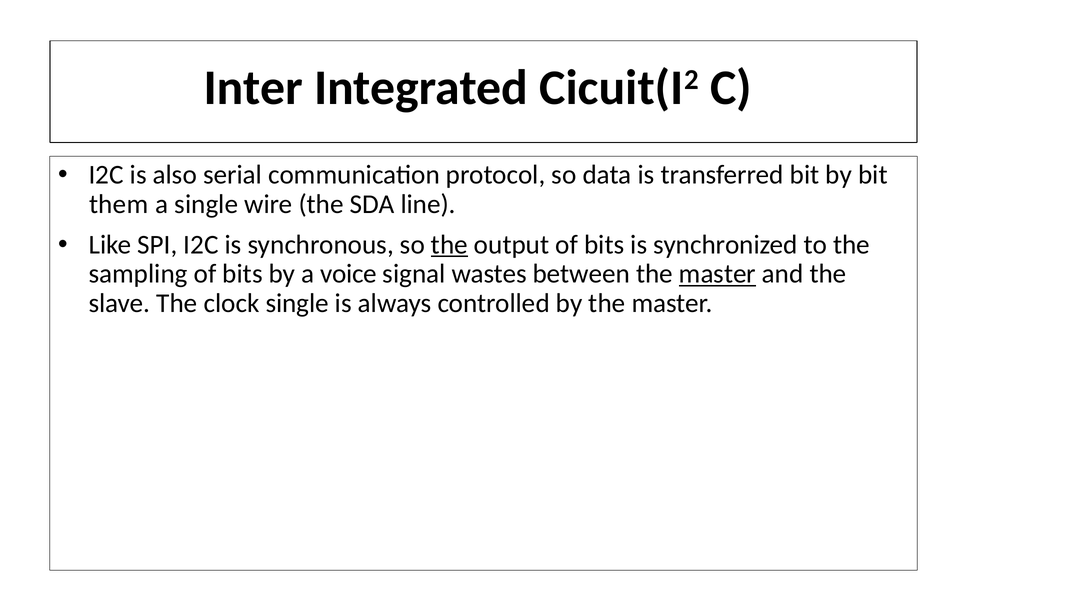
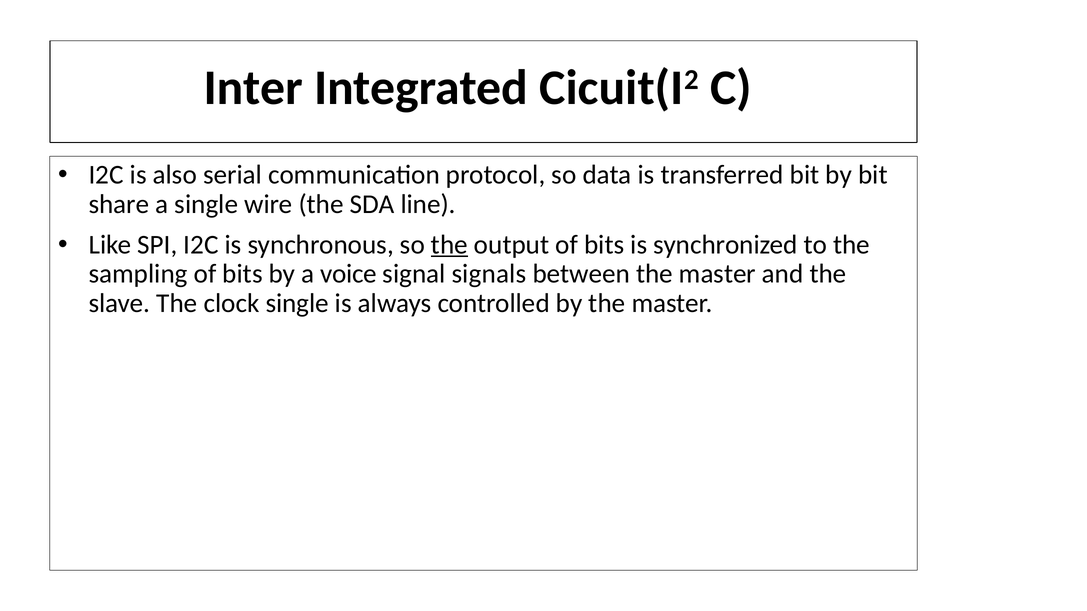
them: them -> share (119, 204)
wastes: wastes -> signals (489, 274)
master underline: present -> none (717, 274)
